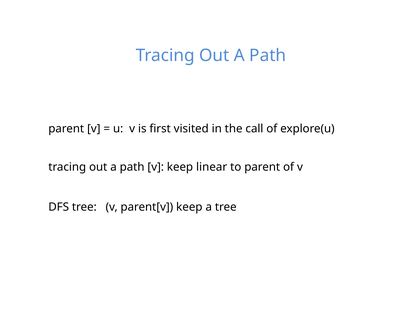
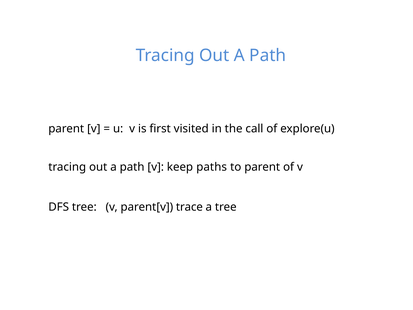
linear: linear -> paths (212, 167)
parent[v keep: keep -> trace (189, 207)
